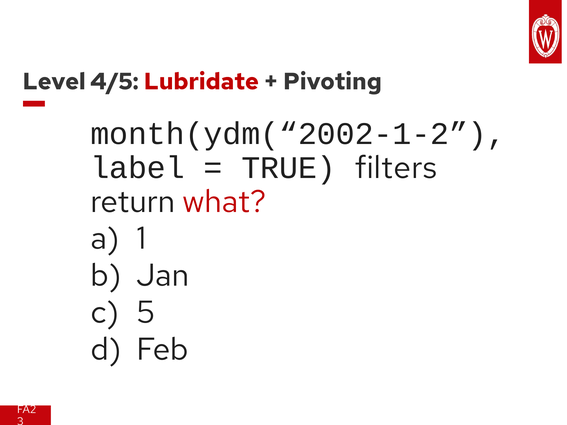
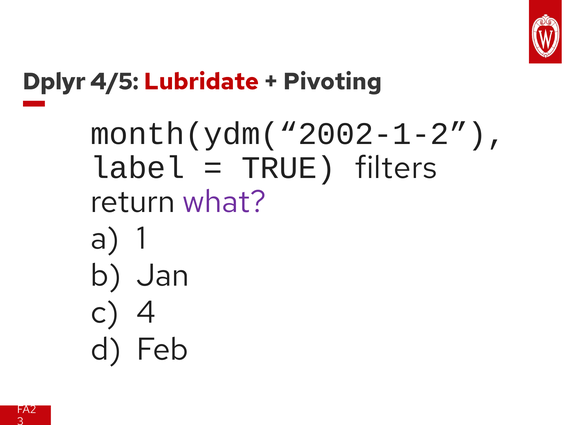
Level: Level -> Dplyr (54, 82)
what colour: red -> purple (224, 202)
5: 5 -> 4 (146, 313)
